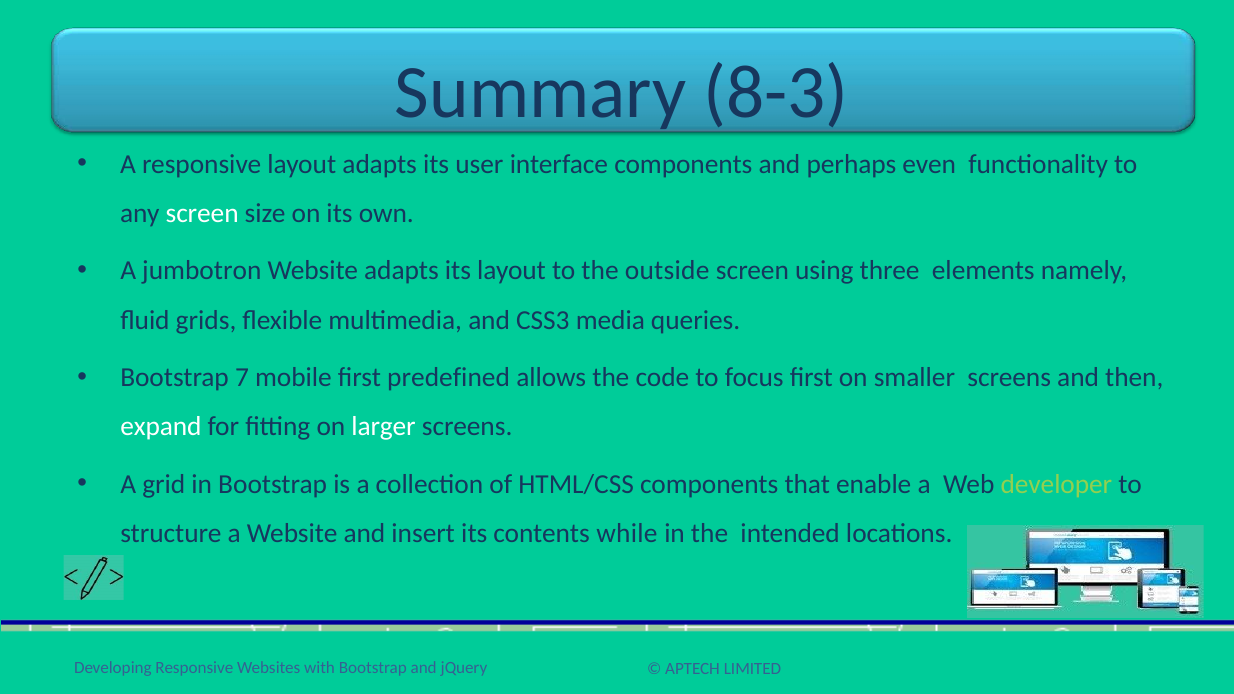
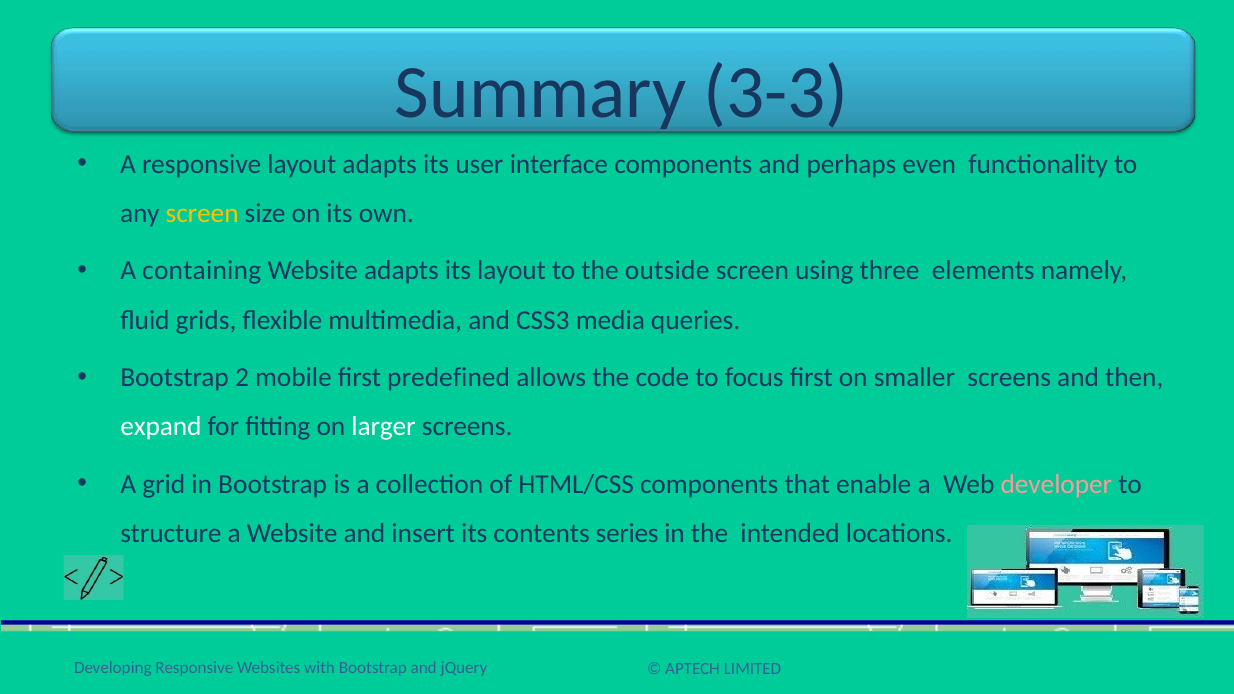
8-3: 8-3 -> 3-3 (776, 92)
screen colour: white -> yellow (202, 213)
jumbotron: jumbotron -> containing (202, 271)
7: 7 -> 2 (242, 378)
developer colour: light green -> pink (1056, 485)
while: while -> series (627, 534)
